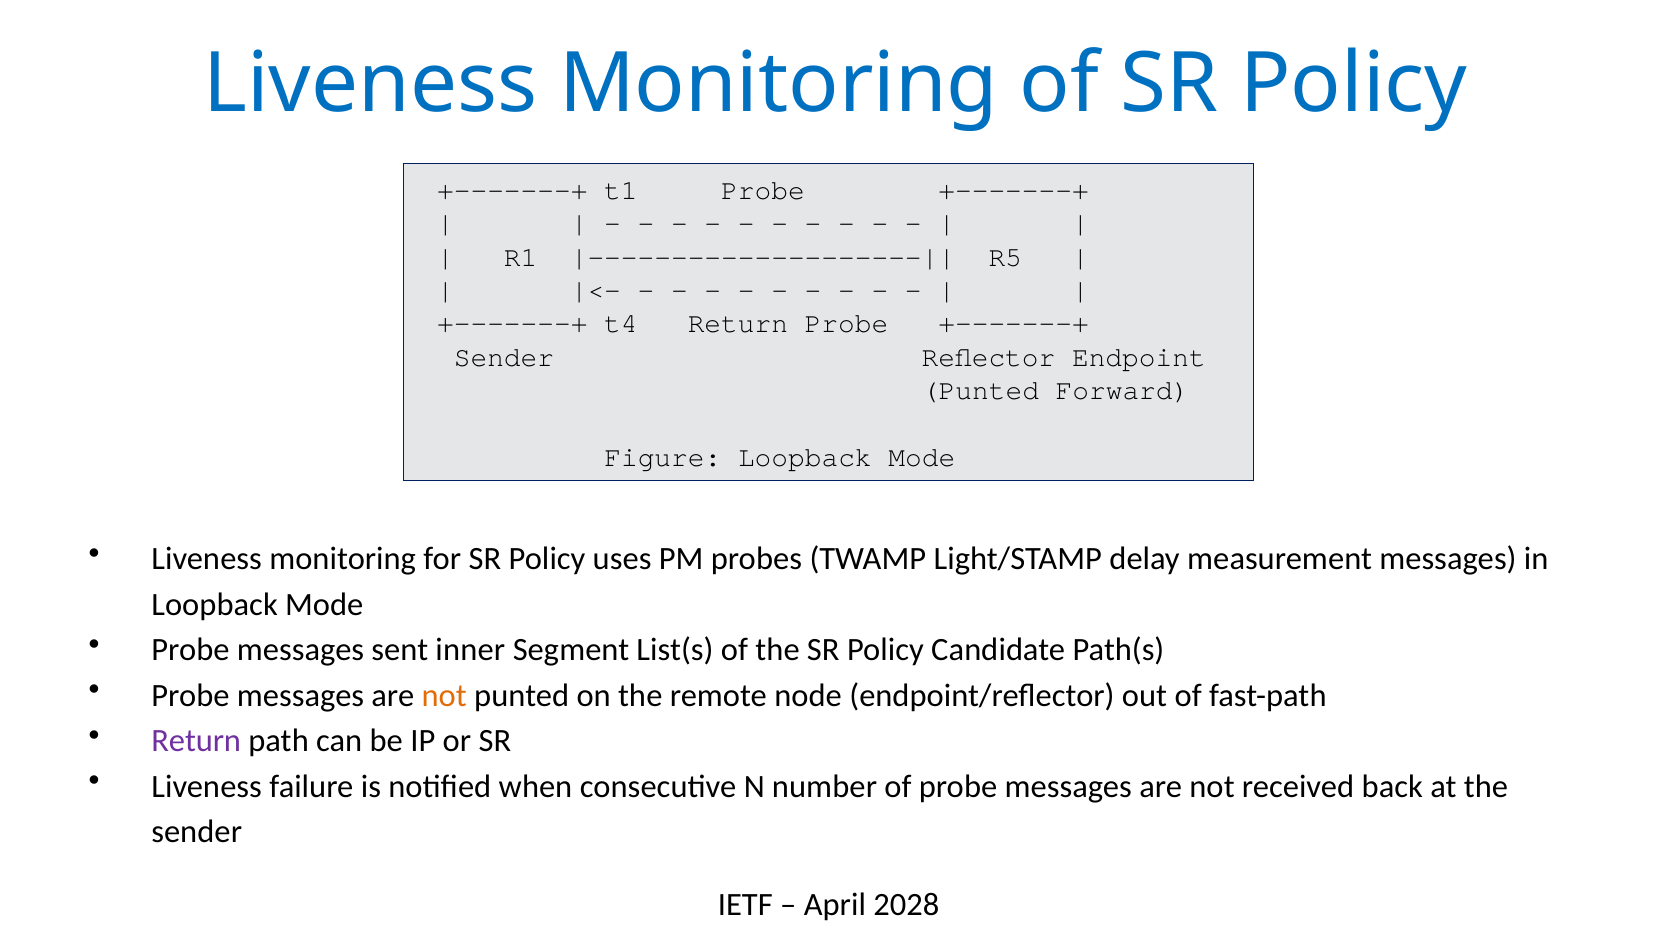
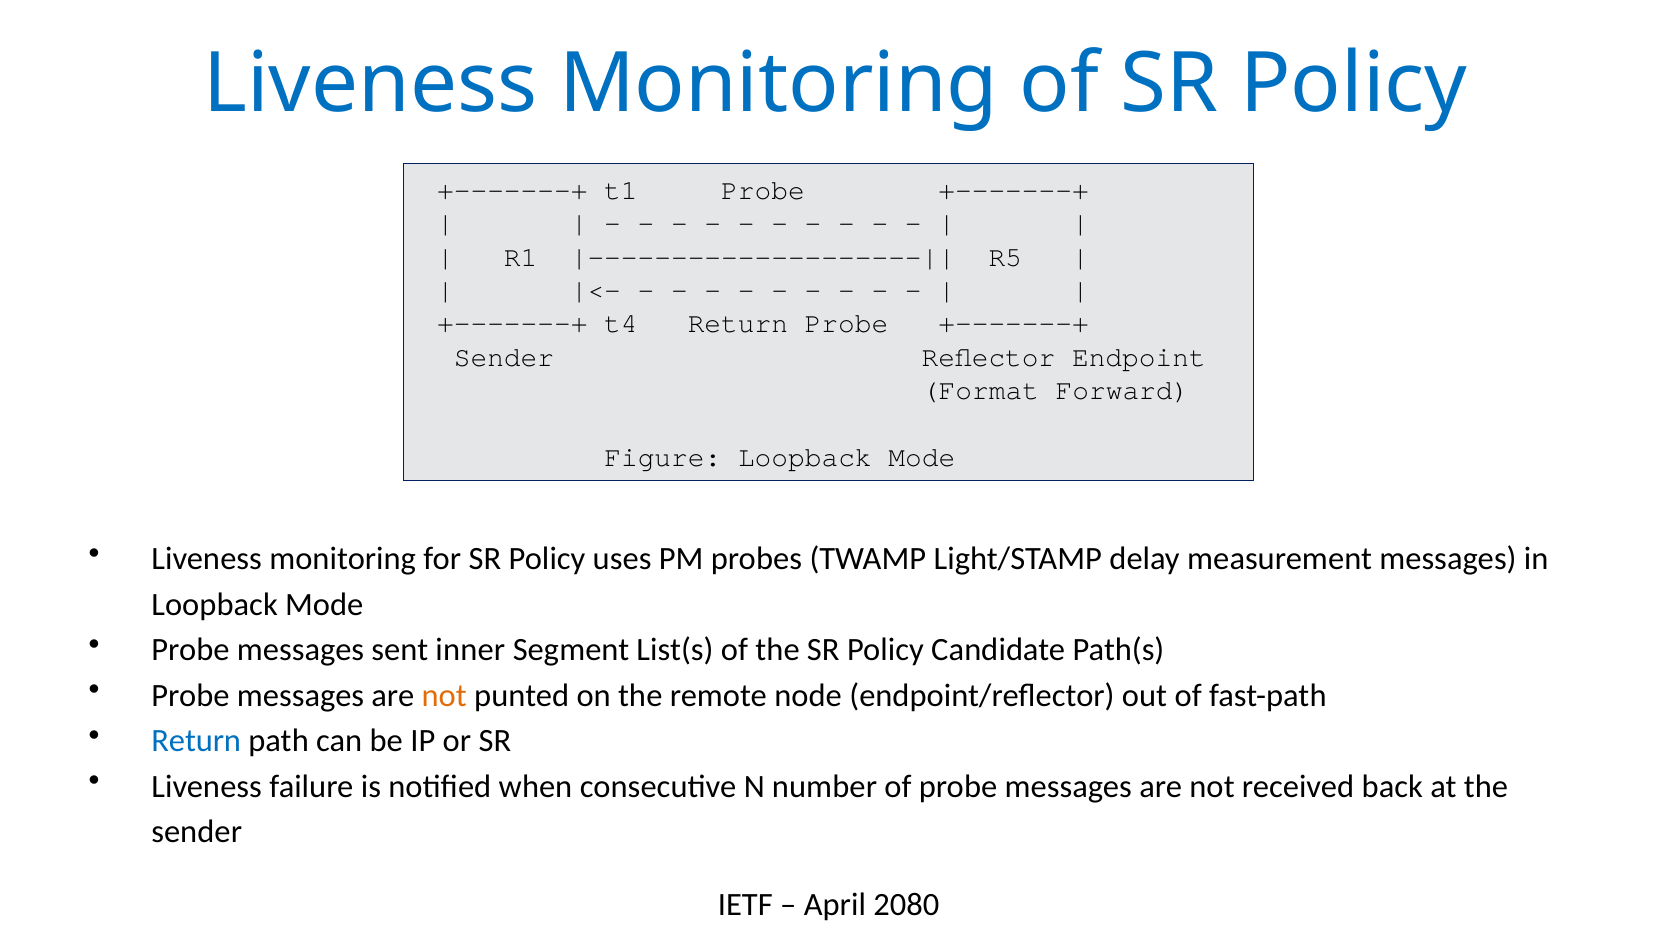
Punted: Punted -> Format (981, 391)
Return colour: purple -> blue (196, 741)
2028: 2028 -> 2080 (906, 905)
